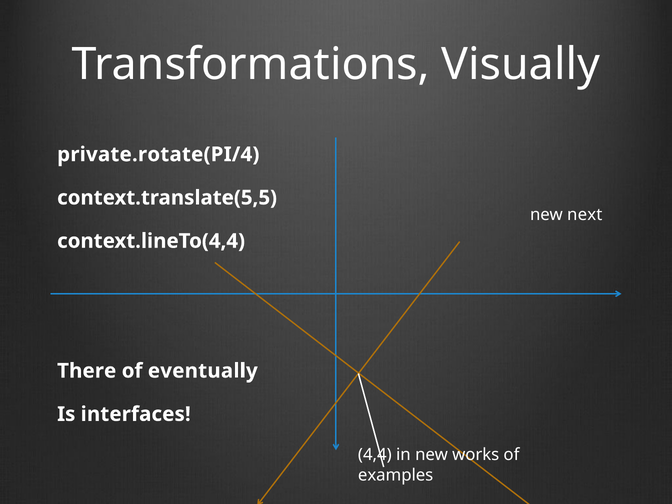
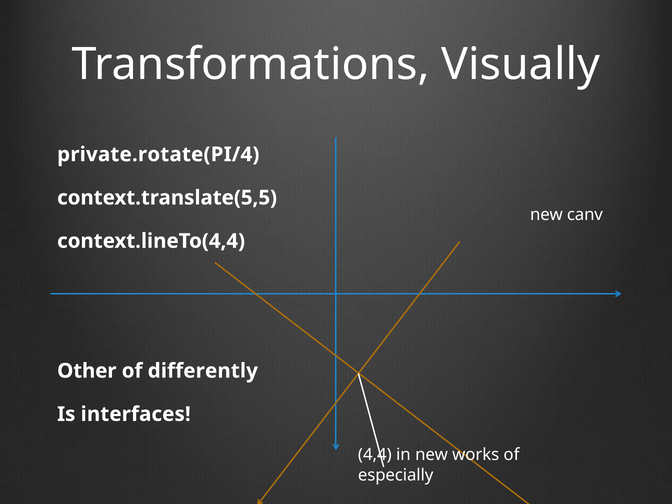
next: next -> canv (585, 215)
There: There -> Other (87, 371)
eventually: eventually -> differently (203, 371)
examples: examples -> especially (396, 475)
